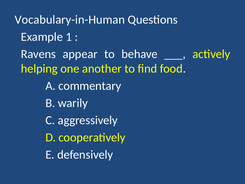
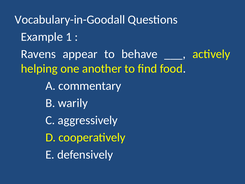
Vocabulary-in-Human: Vocabulary-in-Human -> Vocabulary-in-Goodall (70, 20)
